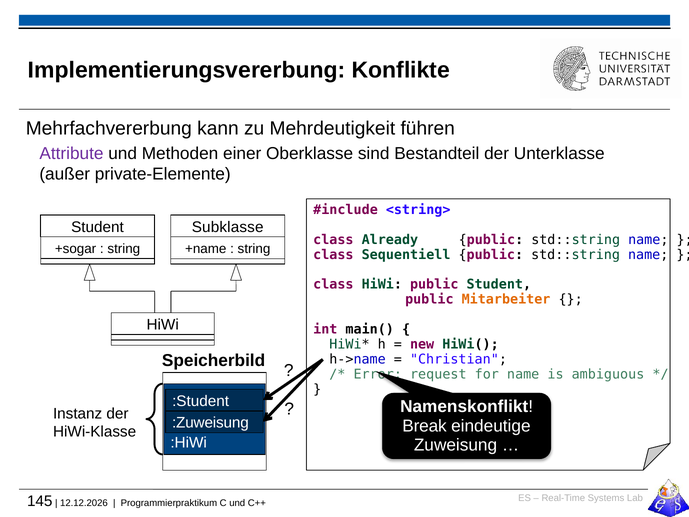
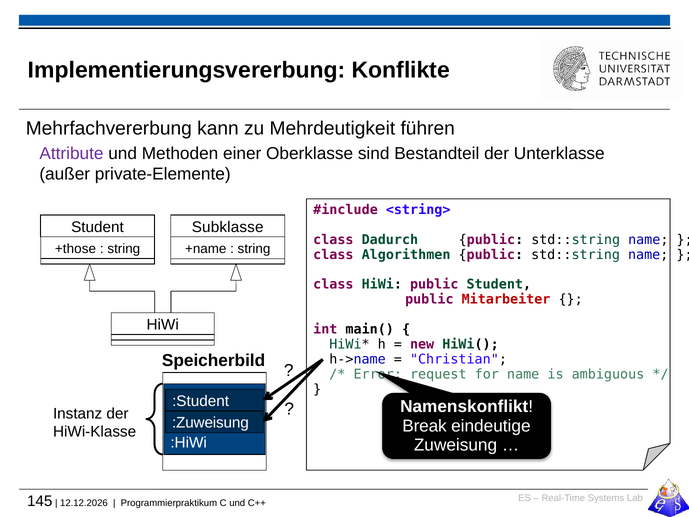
Already: Already -> Dadurch (390, 240)
+sogar: +sogar -> +those (75, 249)
Sequentiell: Sequentiell -> Algorithmen (406, 254)
Mitarbeiter colour: orange -> red (506, 299)
